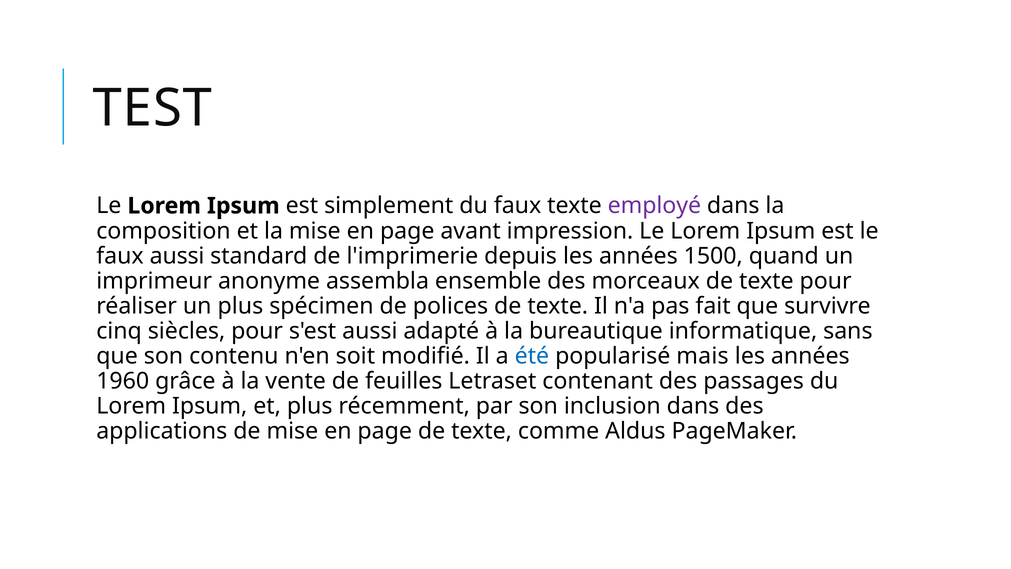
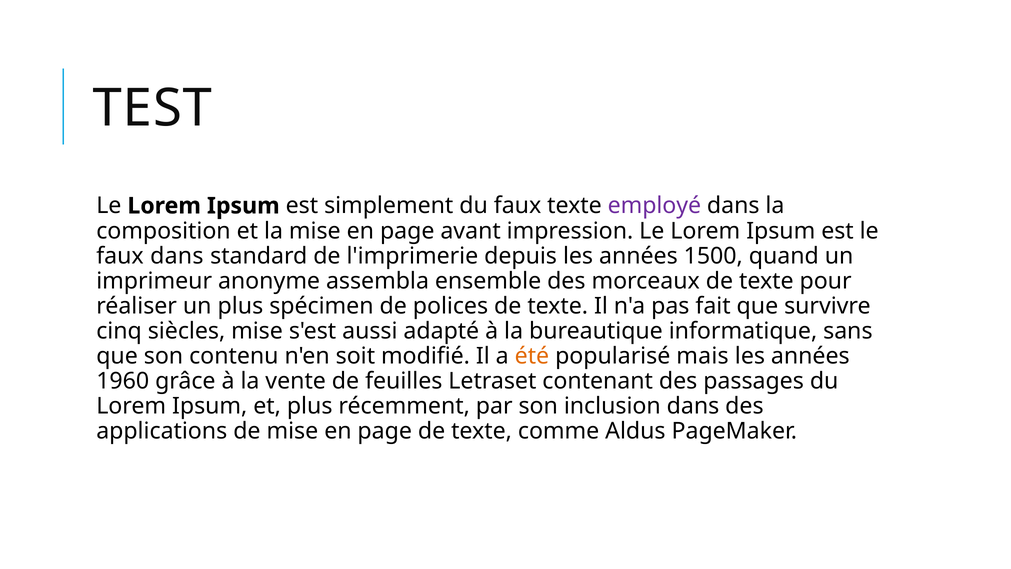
faux aussi: aussi -> dans (177, 256)
siècles pour: pour -> mise (257, 331)
été colour: blue -> orange (532, 356)
